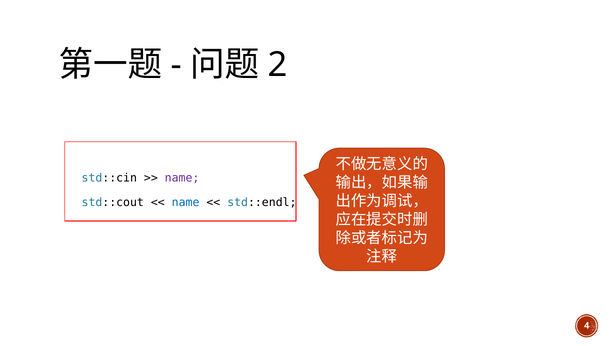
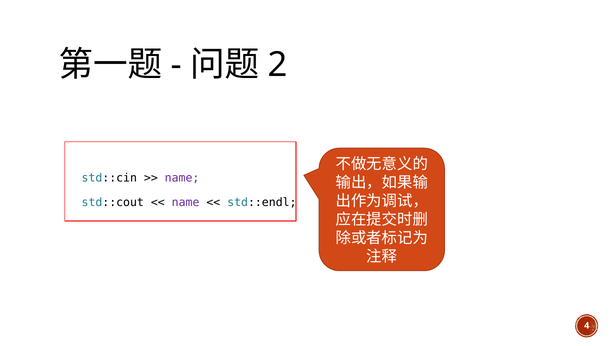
name colour: blue -> purple (186, 202)
